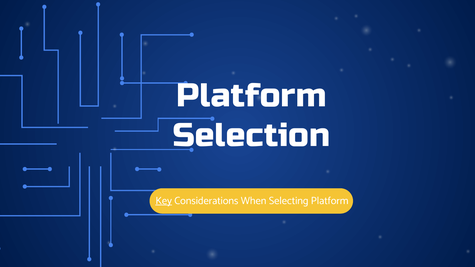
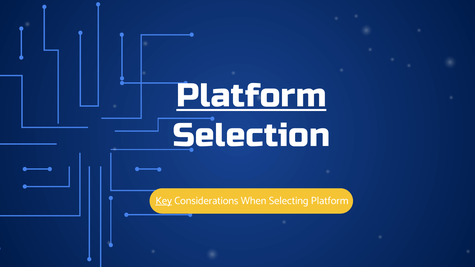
Platform underline: none -> present (251, 96)
